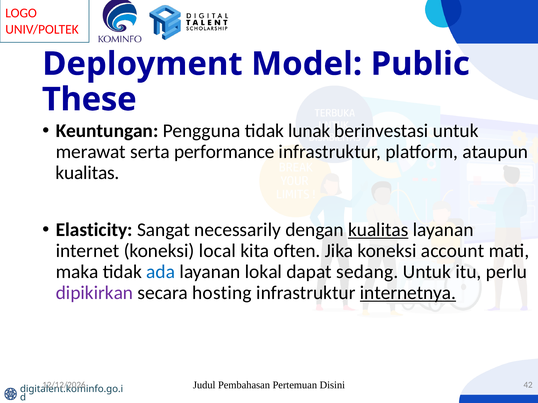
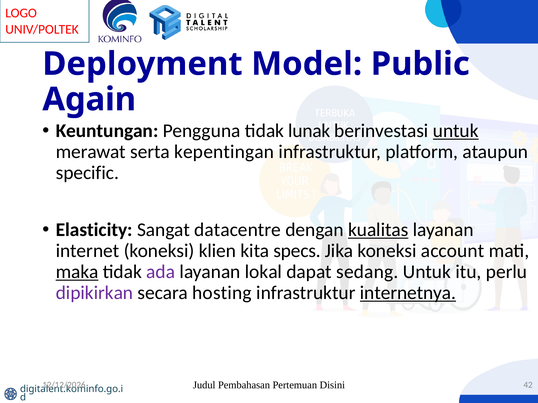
These: These -> Again (89, 100)
untuk underline: none -> present (456, 131)
performance: performance -> kepentingan (224, 152)
kualitas: kualitas -> specific (87, 173)
necessarily: necessarily -> datacentre (238, 230)
local: local -> klien (217, 251)
often: often -> specs (297, 251)
maka underline: none -> present (77, 272)
ada colour: blue -> purple (161, 272)
